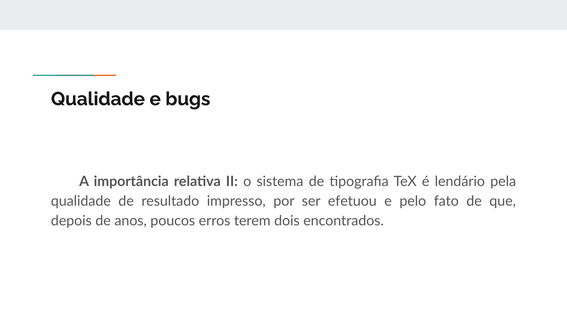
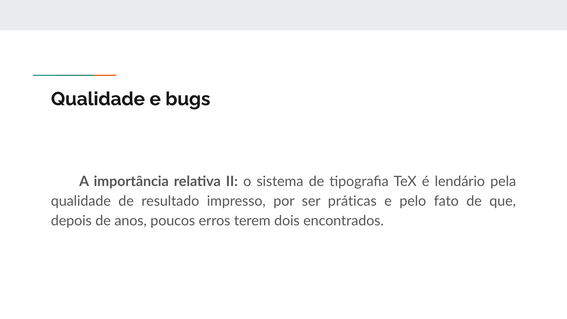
efetuou: efetuou -> práticas (352, 201)
